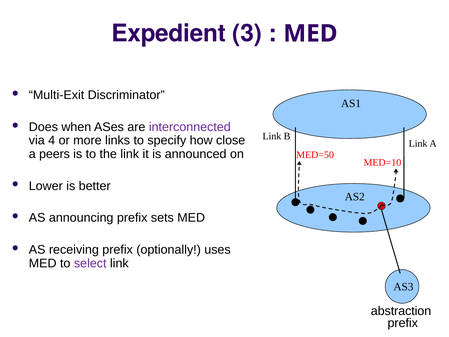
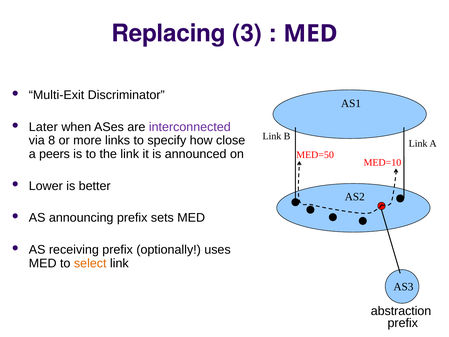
Expedient: Expedient -> Replacing (169, 33)
Does: Does -> Later (43, 127)
4: 4 -> 8 (52, 140)
select colour: purple -> orange (90, 263)
